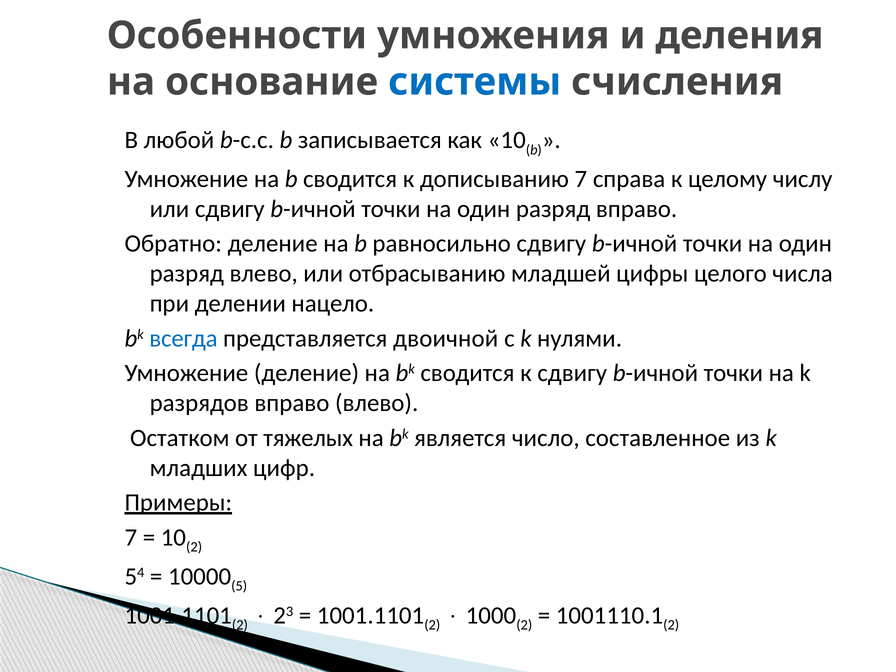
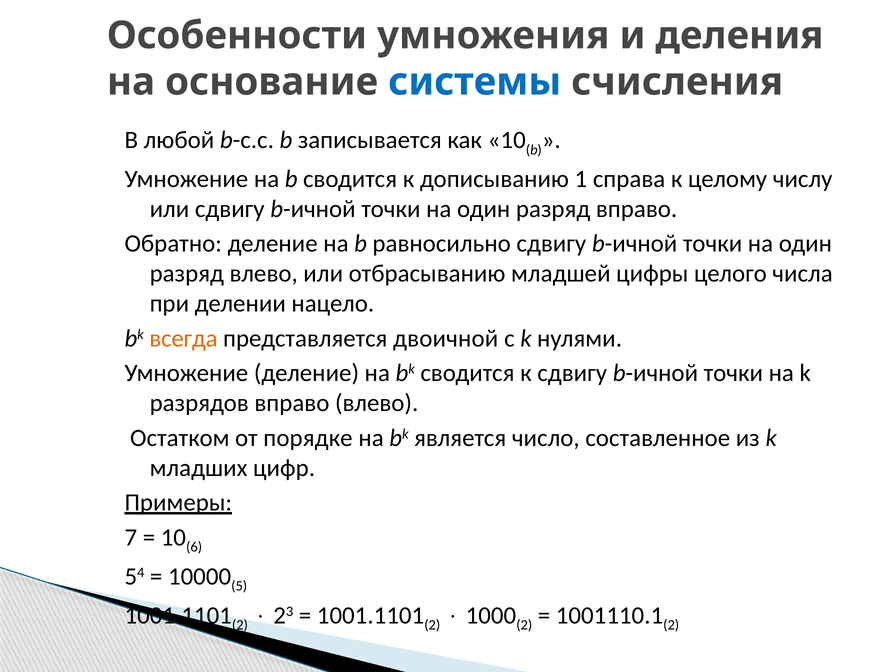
дописыванию 7: 7 -> 1 (581, 179)
всегда colour: blue -> orange (183, 338)
тяжелых: тяжелых -> порядке (308, 438)
2: 2 -> 6 (194, 547)
